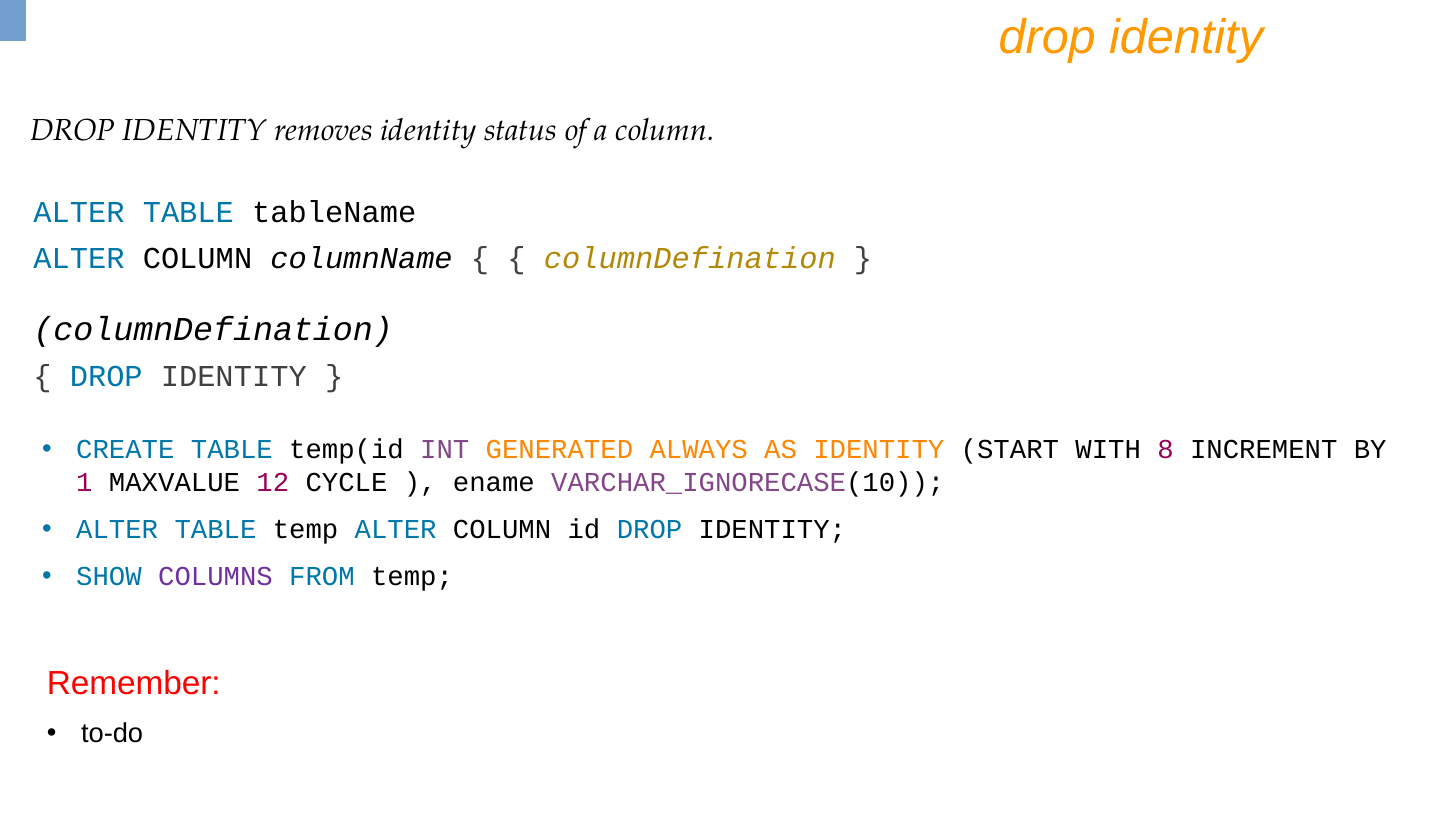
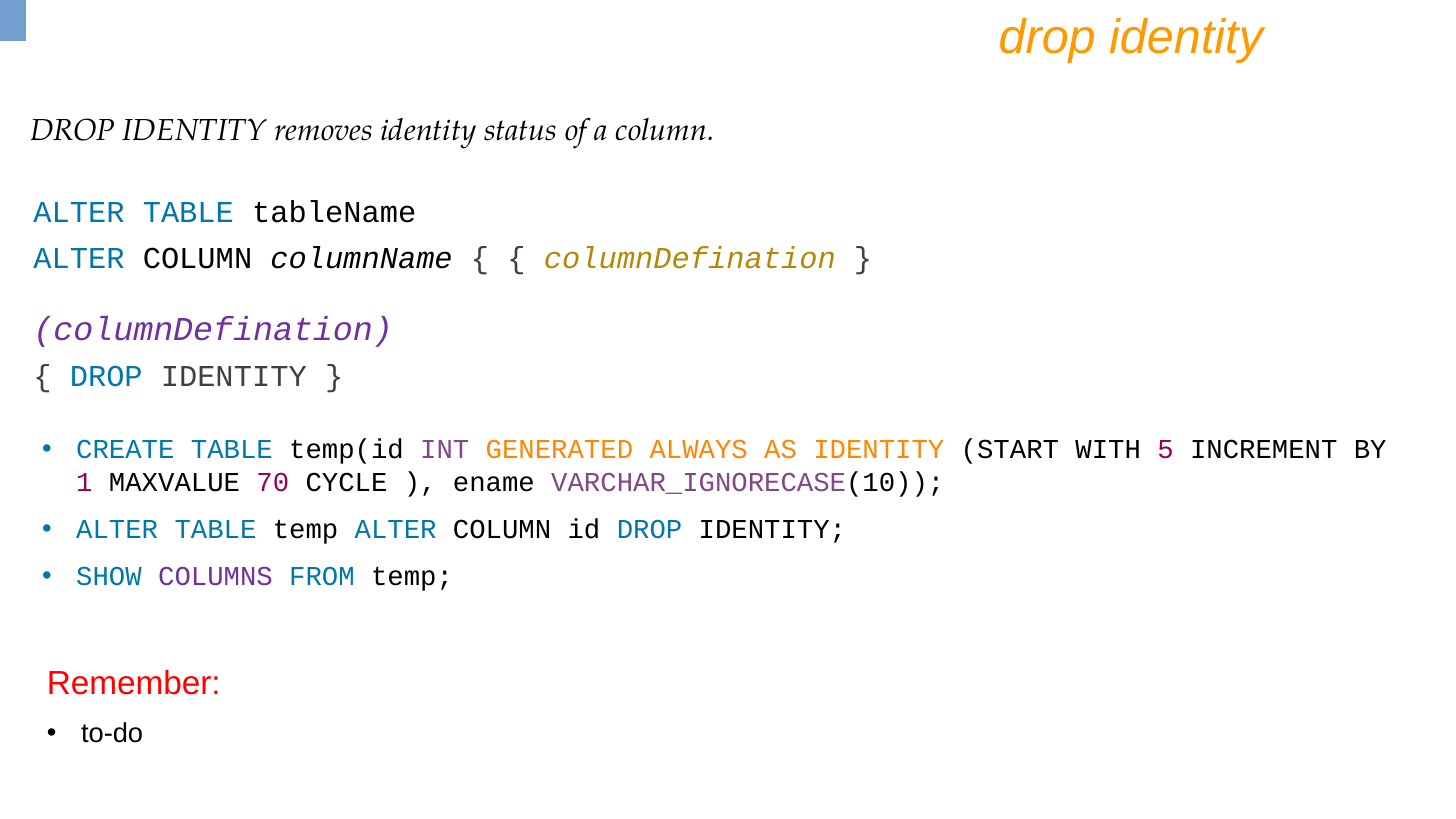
columnDefination colour: black -> purple (213, 329)
8: 8 -> 5 (1165, 450)
12: 12 -> 70 (273, 482)
